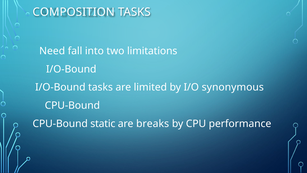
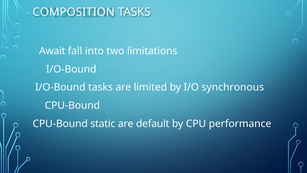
Need: Need -> Await (52, 51)
synonymous: synonymous -> synchronous (233, 87)
breaks: breaks -> default (153, 123)
